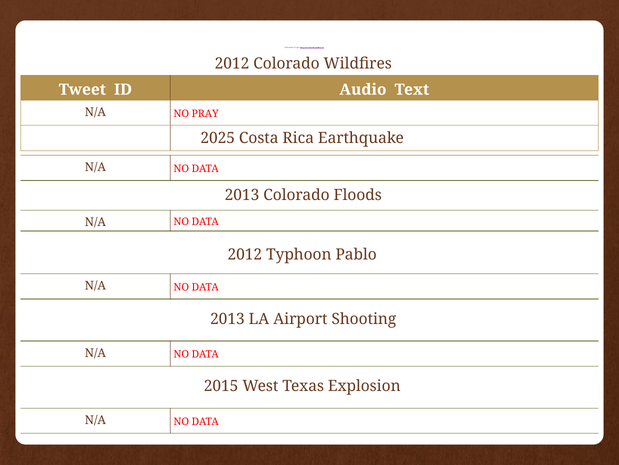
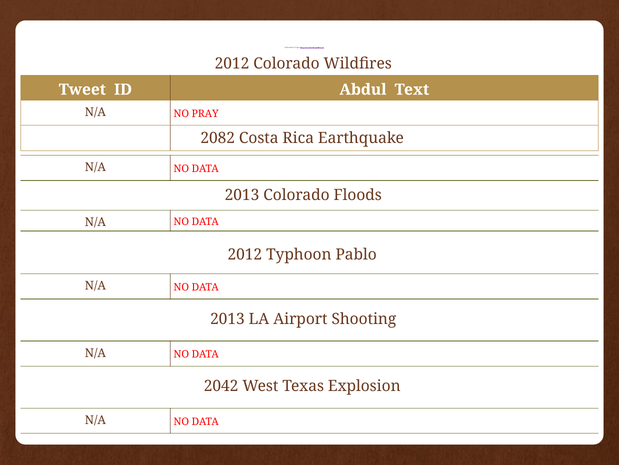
Audio: Audio -> Abdul (363, 89)
2025: 2025 -> 2082 (218, 138)
2015: 2015 -> 2042 (221, 386)
